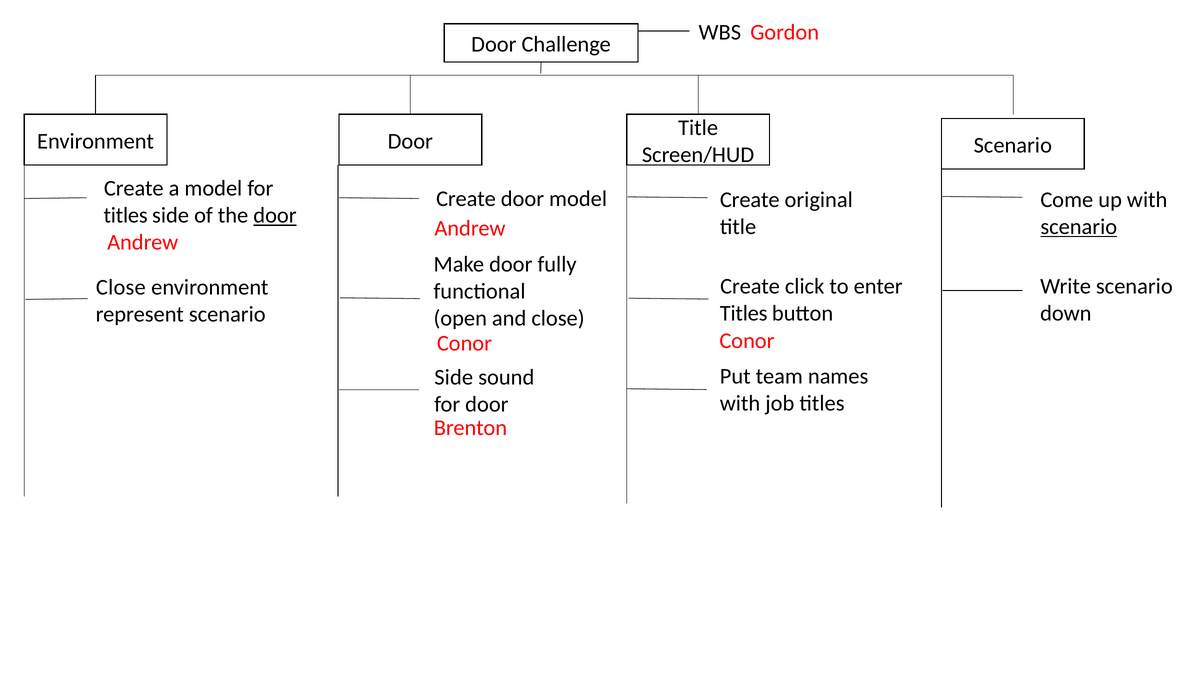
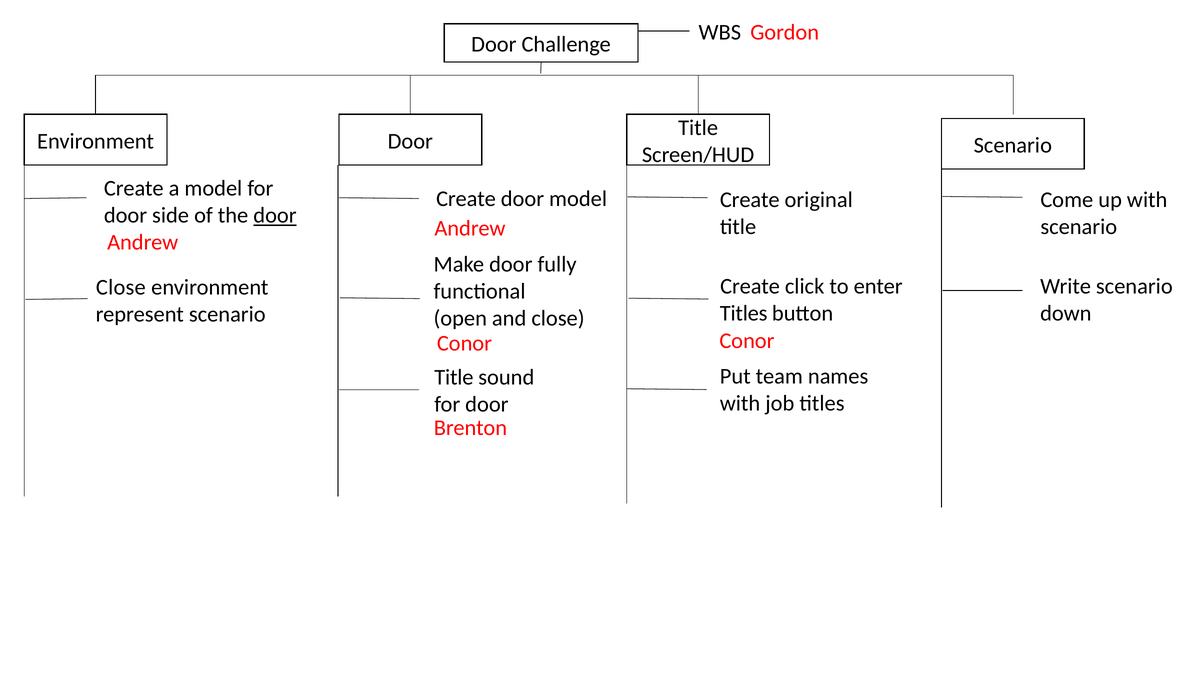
titles: titles -> door (126, 215)
scenario underline: present -> none (1079, 227)
Side: Side -> Title (454, 377)
